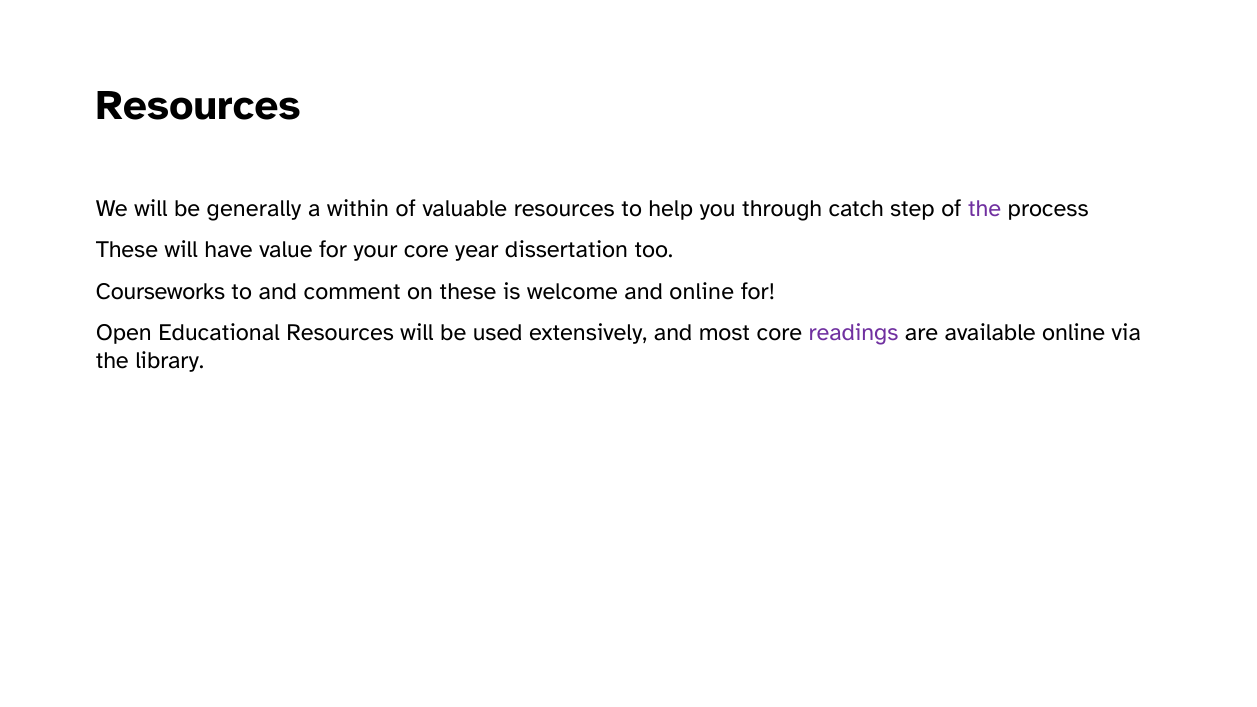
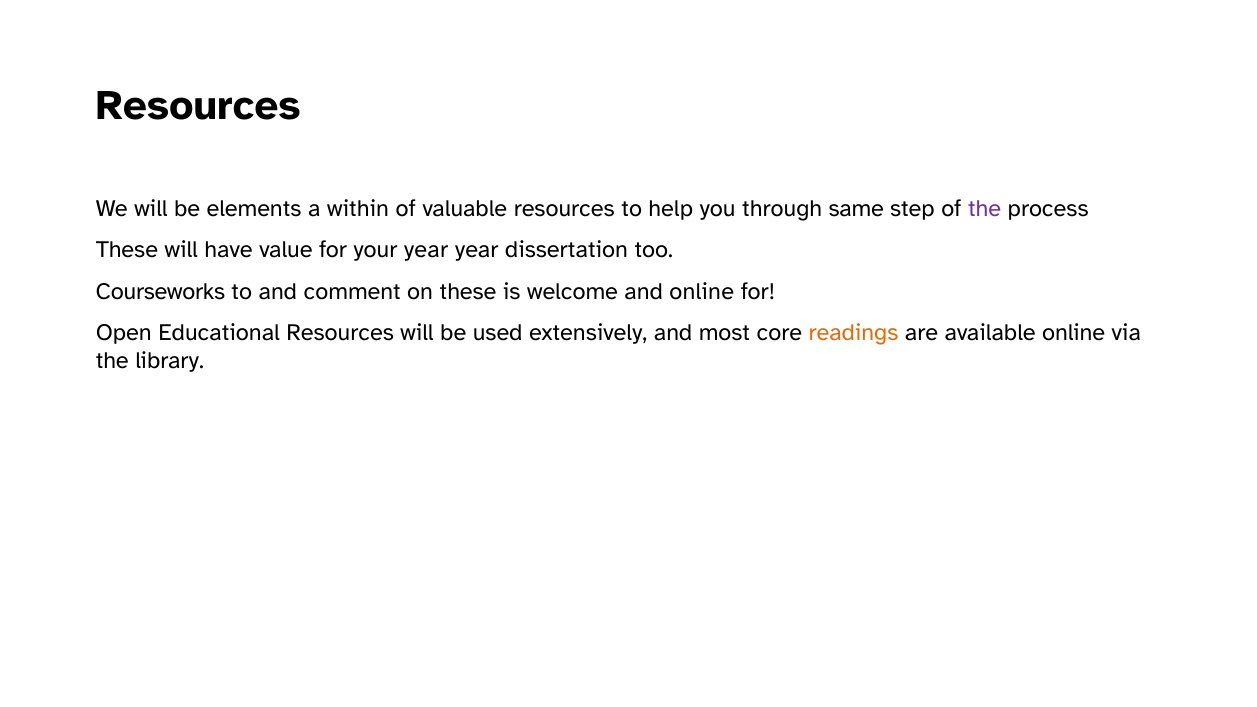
generally: generally -> elements (254, 209)
catch: catch -> same (856, 209)
your core: core -> year (426, 250)
readings colour: purple -> orange (854, 333)
